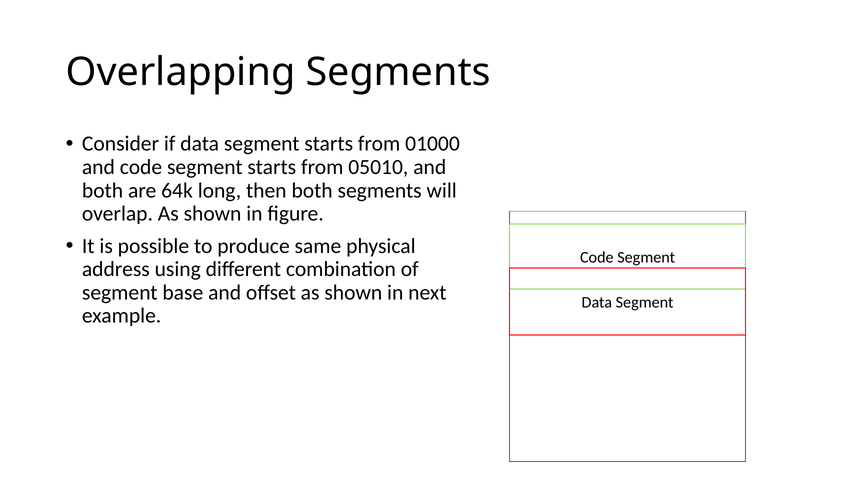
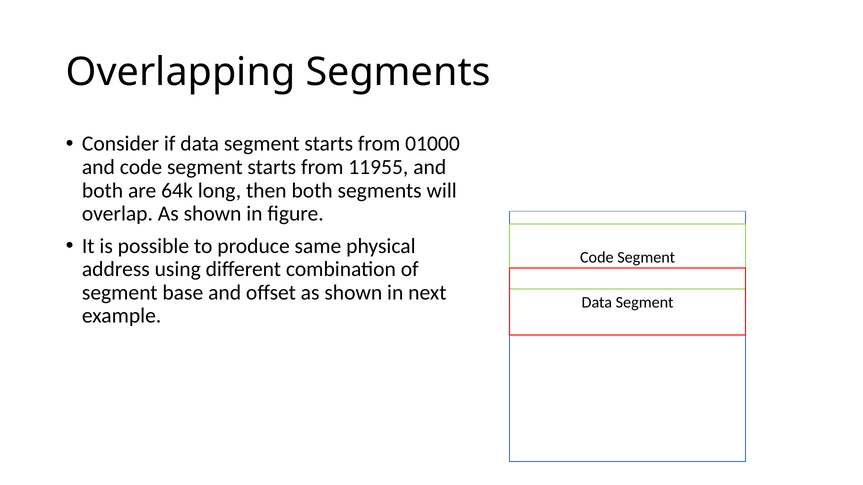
05010: 05010 -> 11955 (378, 167)
